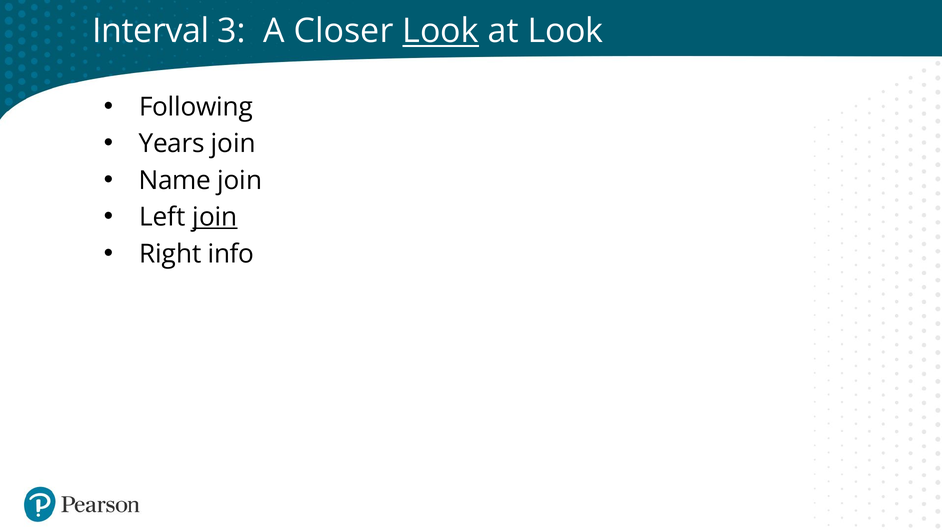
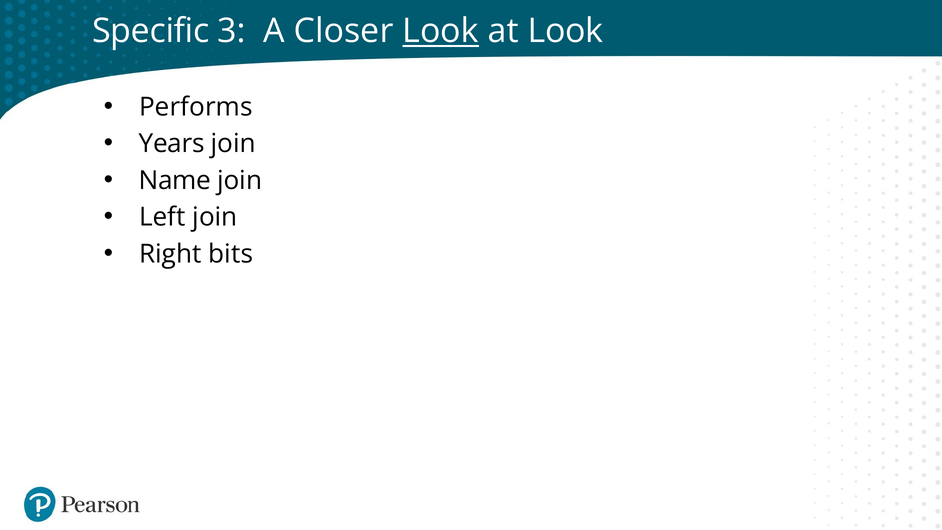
Interval: Interval -> Specific (151, 31)
Following: Following -> Performs (196, 107)
join underline: present -> none (215, 217)
info: info -> bits (231, 254)
